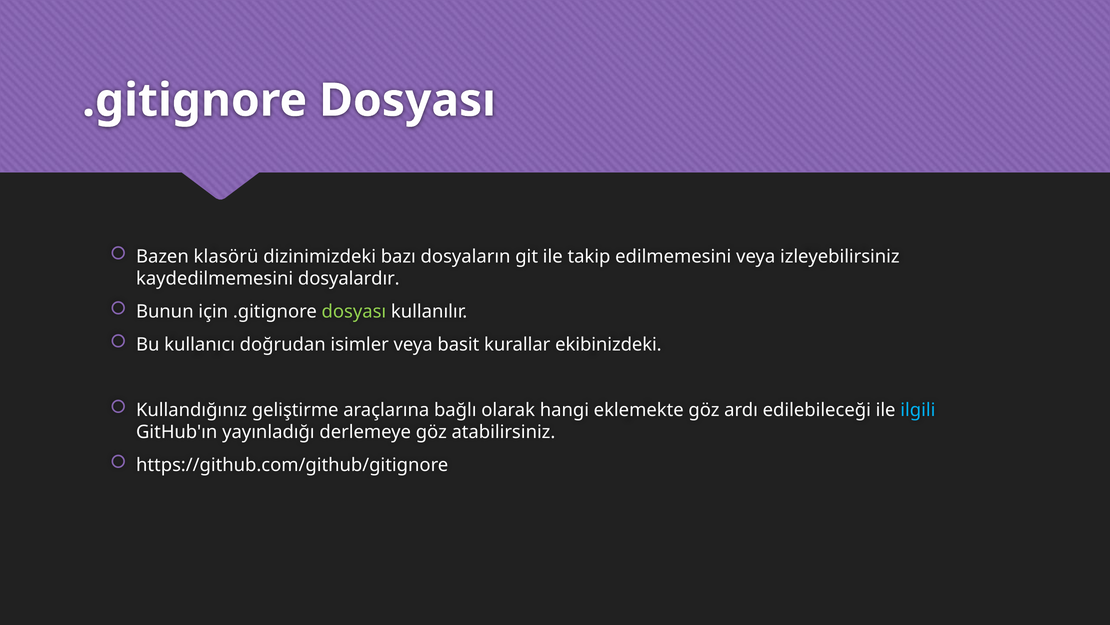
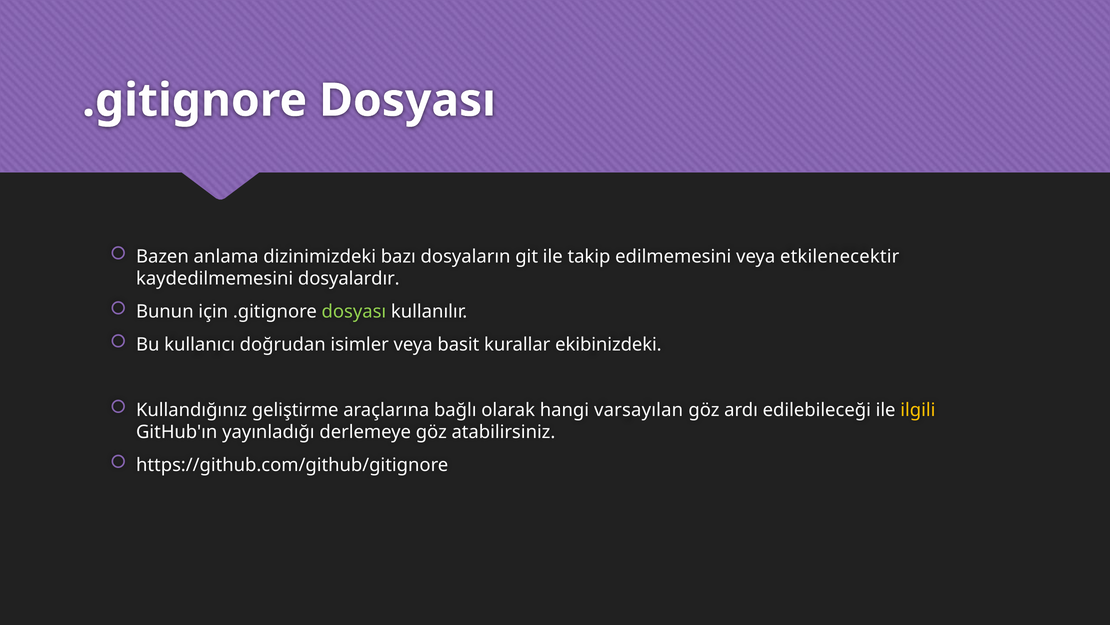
klasörü: klasörü -> anlama (226, 256)
izleyebilirsiniz: izleyebilirsiniz -> etkilenecektir (840, 256)
eklemekte: eklemekte -> varsayılan (639, 410)
ilgili colour: light blue -> yellow (918, 410)
